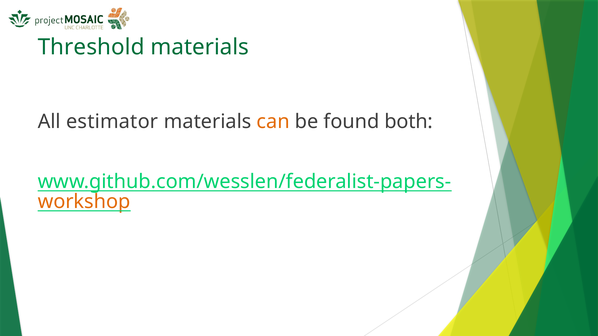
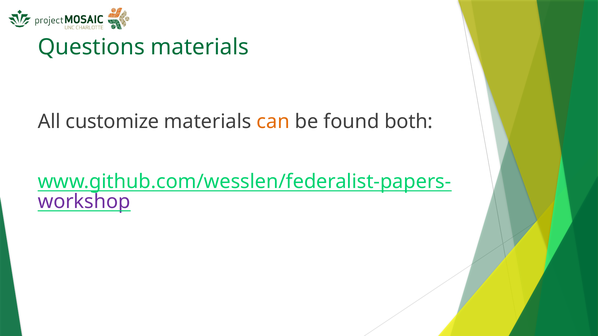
Threshold: Threshold -> Questions (91, 47)
estimator: estimator -> customize (112, 122)
workshop colour: orange -> purple (84, 202)
